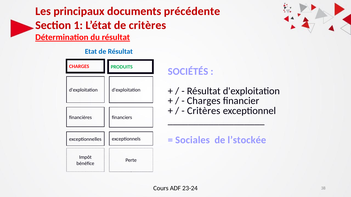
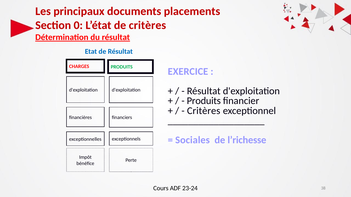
précédente: précédente -> placements (192, 11)
1: 1 -> 0 (78, 25)
SOCIÉTÉS: SOCIÉTÉS -> EXERCICE (188, 72)
Charges: Charges -> Produits (204, 101)
l’stockée: l’stockée -> l’richesse (247, 140)
